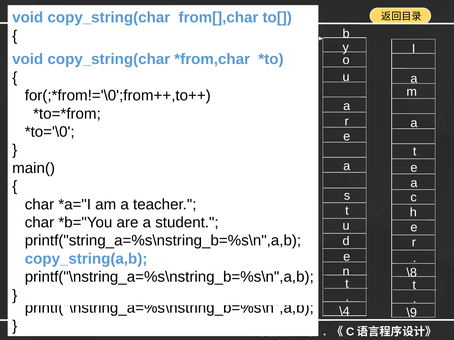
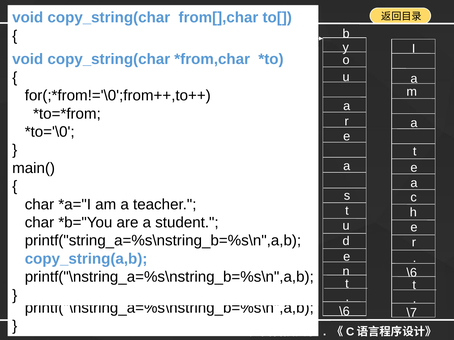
\8: \8 -> \6 (412, 273)
\4: \4 -> \6 (344, 312)
\9: \9 -> \7 (412, 313)
